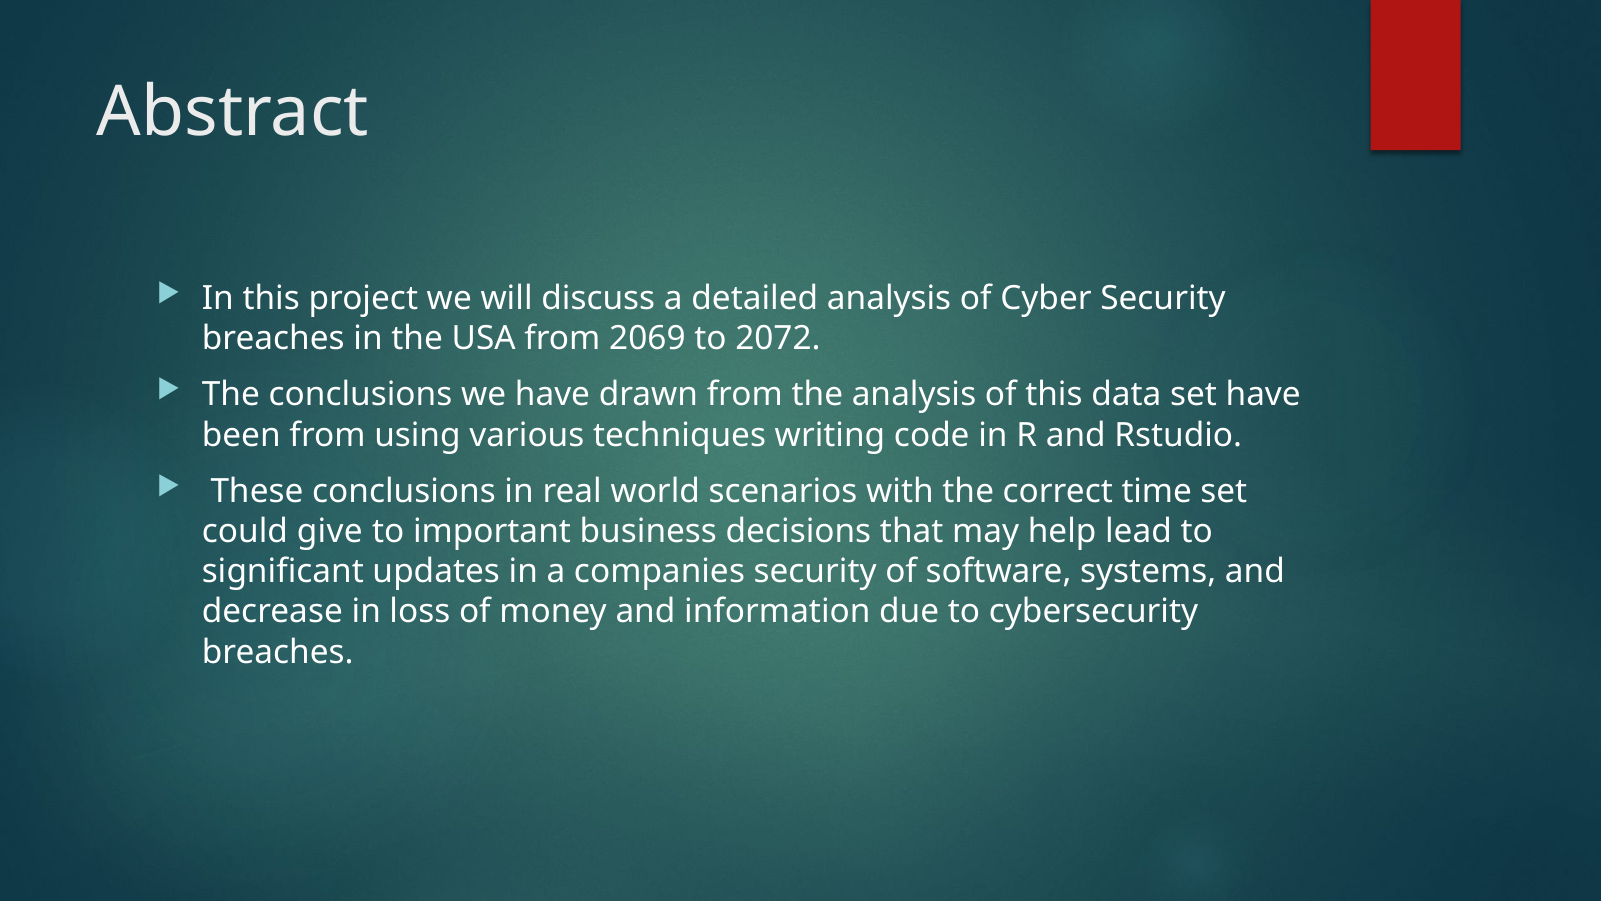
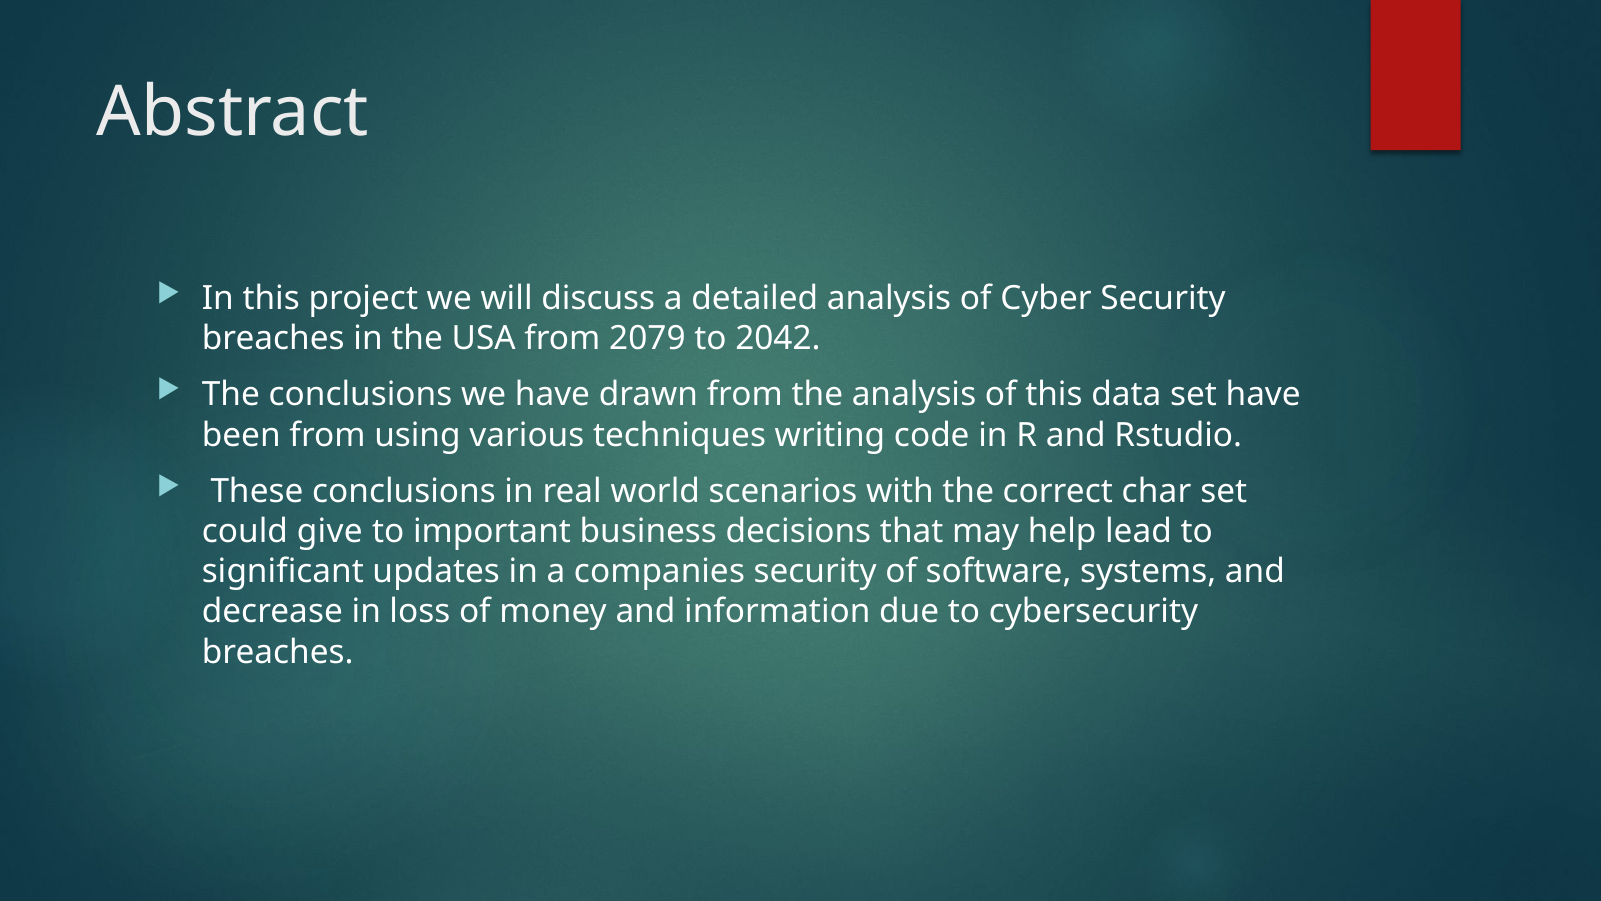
2069: 2069 -> 2079 (647, 338)
2072: 2072 -> 2042 (778, 338)
time: time -> char (1157, 492)
